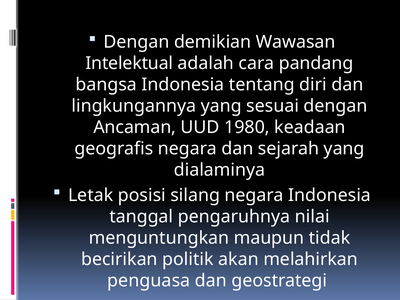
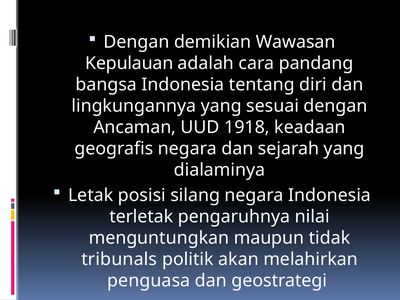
Intelektual: Intelektual -> Kepulauan (129, 63)
1980: 1980 -> 1918 (247, 127)
tanggal: tanggal -> terletak (141, 217)
becirikan: becirikan -> tribunals (119, 259)
